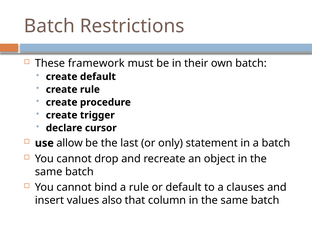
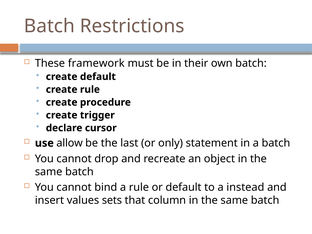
clauses: clauses -> instead (245, 187)
also: also -> sets (112, 200)
